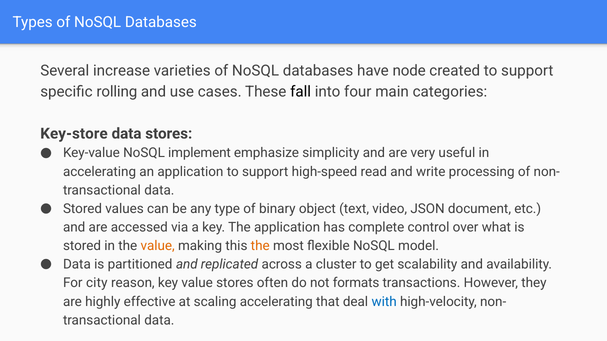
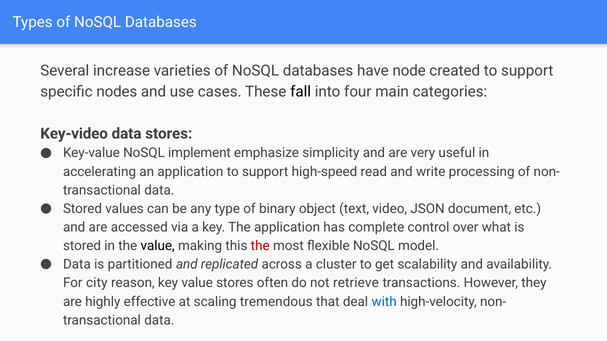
rolling: rolling -> nodes (117, 92)
Key-store: Key-store -> Key-video (74, 134)
value colour: orange -> black (158, 246)
the colour: orange -> red (260, 246)
formats: formats -> retrieve (356, 283)
scaling accelerating: accelerating -> tremendous (276, 302)
